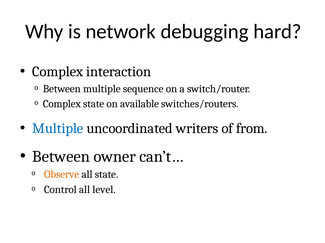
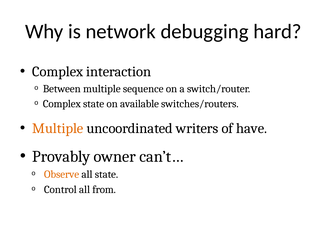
Multiple colour: blue -> orange (58, 129)
from: from -> have (252, 129)
Between: Between -> Provably (61, 157)
level: level -> from (104, 190)
